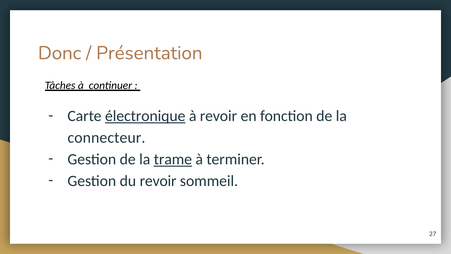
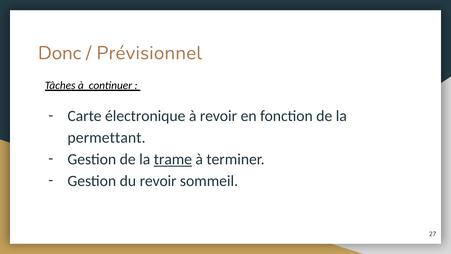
Présentation: Présentation -> Prévisionnel (149, 53)
électronique underline: present -> none (145, 116)
connecteur: connecteur -> permettant (107, 138)
